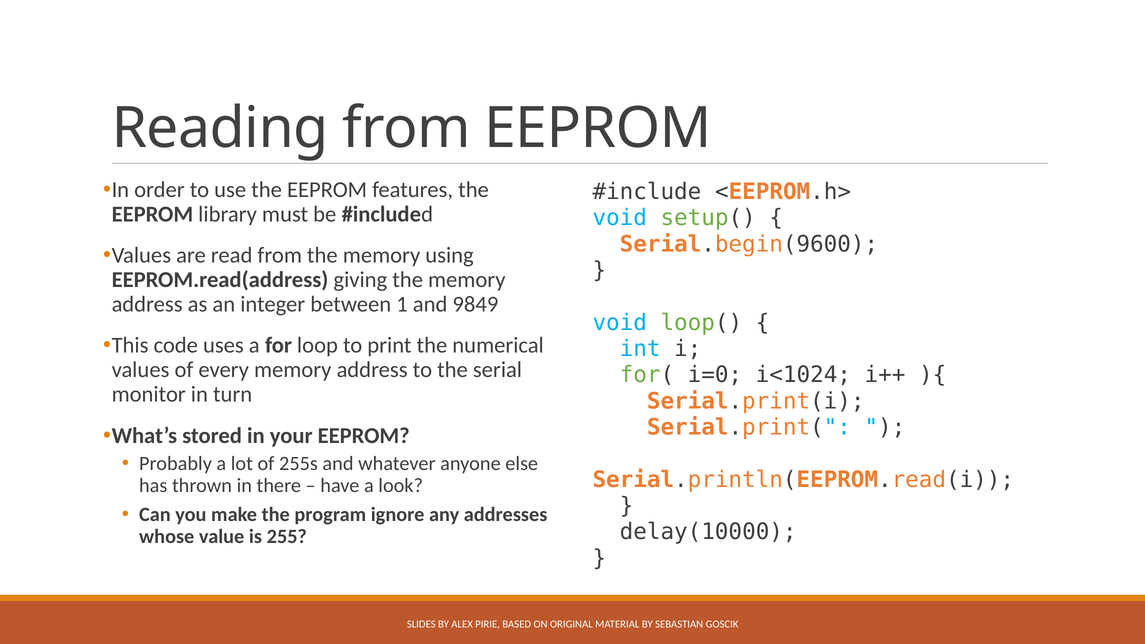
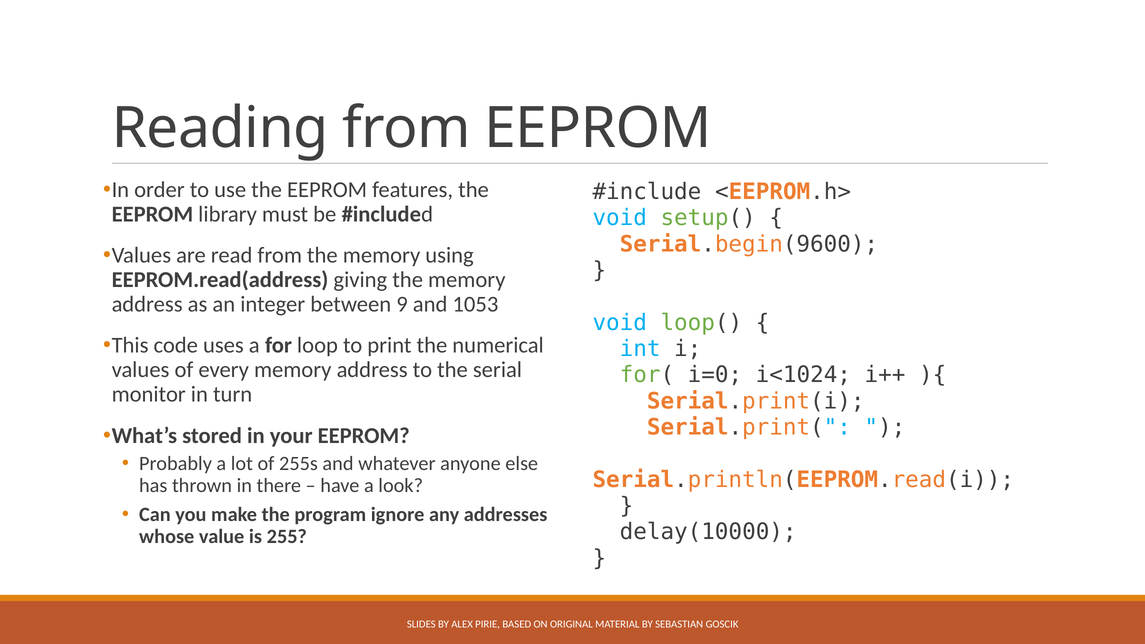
1: 1 -> 9 (402, 304)
9849: 9849 -> 1053 (475, 304)
